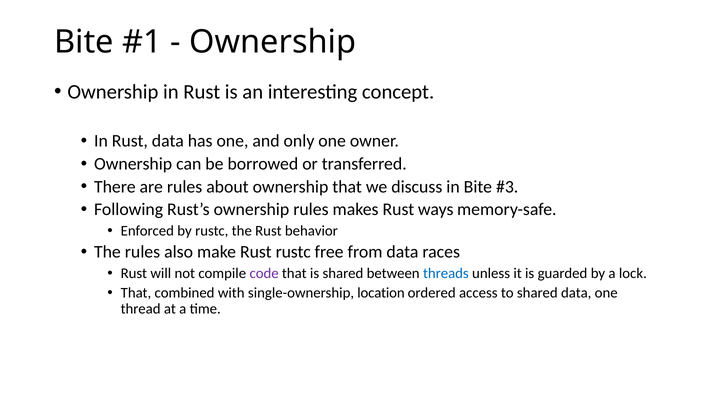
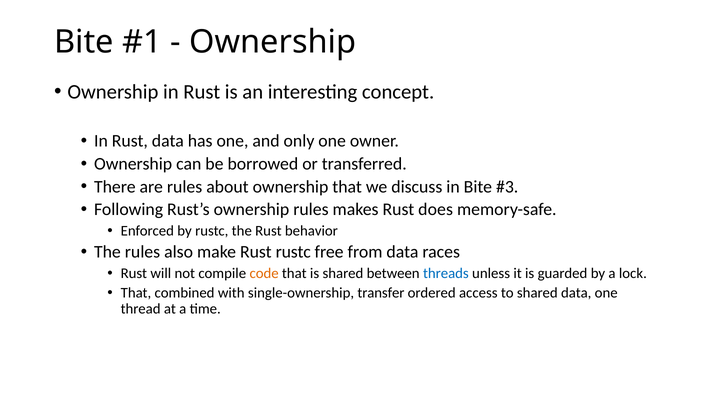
ways: ways -> does (436, 210)
code colour: purple -> orange (264, 274)
location: location -> transfer (381, 293)
